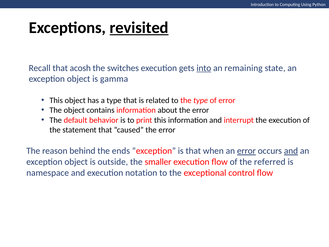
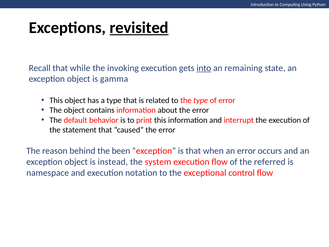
acosh: acosh -> while (80, 68)
switches: switches -> invoking (123, 68)
ends: ends -> been (121, 151)
error underline: present -> none (246, 151)
and underline: present -> none (291, 151)
outside: outside -> instead (113, 162)
smaller: smaller -> system (158, 162)
